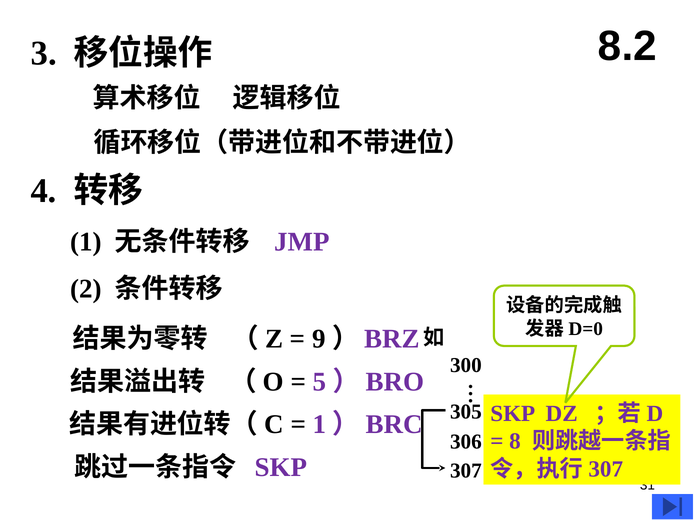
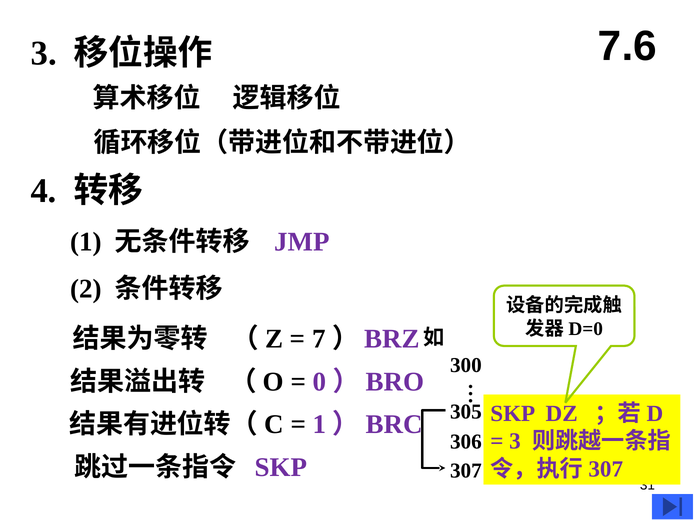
8.2: 8.2 -> 7.6 (627, 46)
9: 9 -> 7 (319, 339)
5: 5 -> 0 (319, 382)
8: 8 -> 3 (515, 442)
